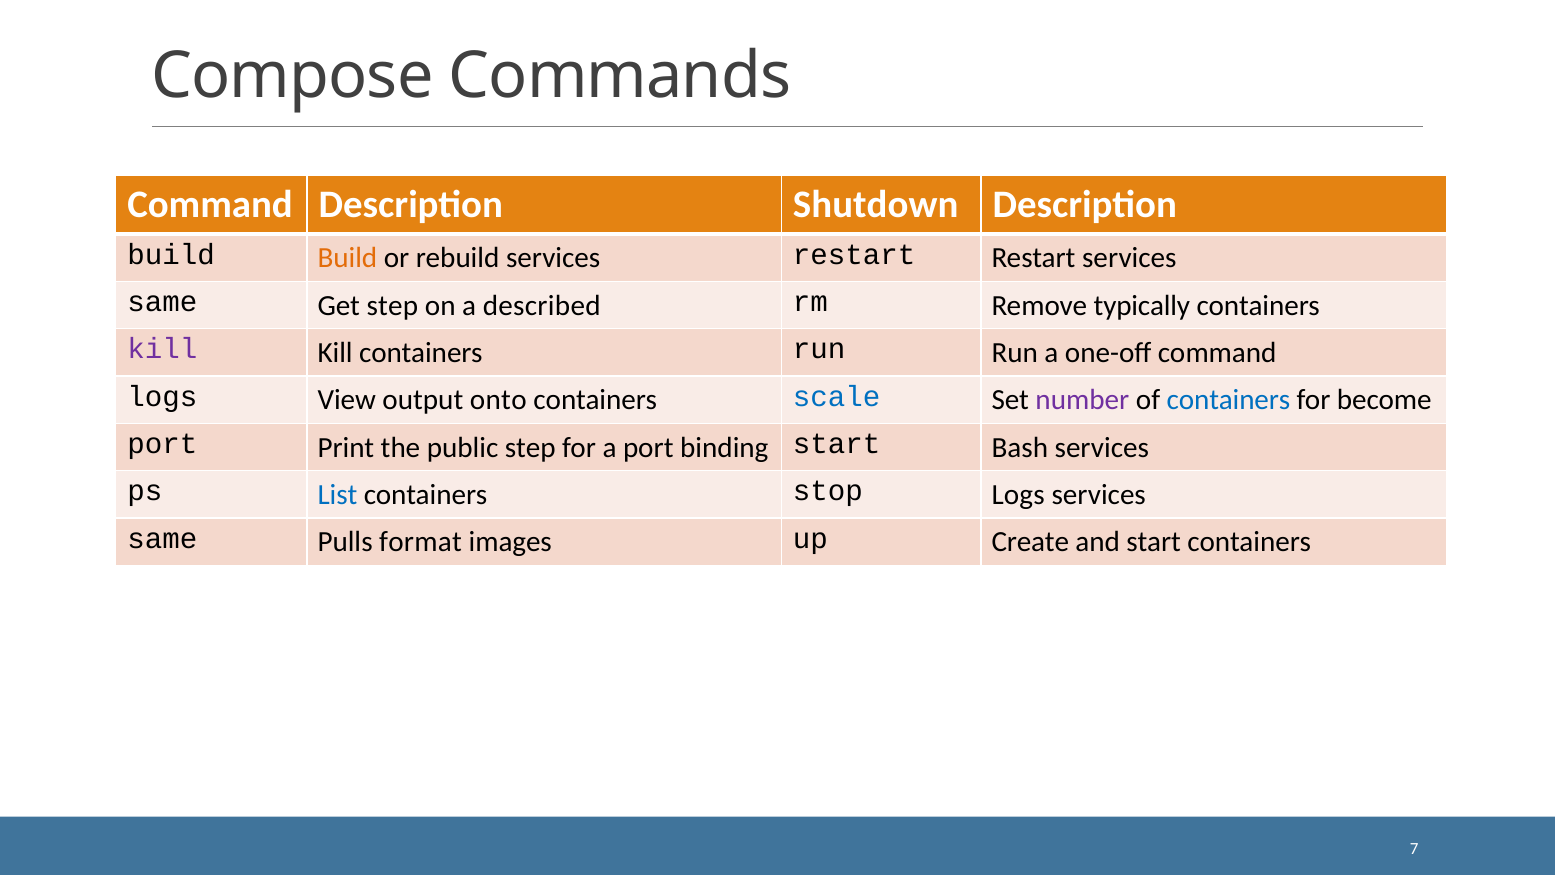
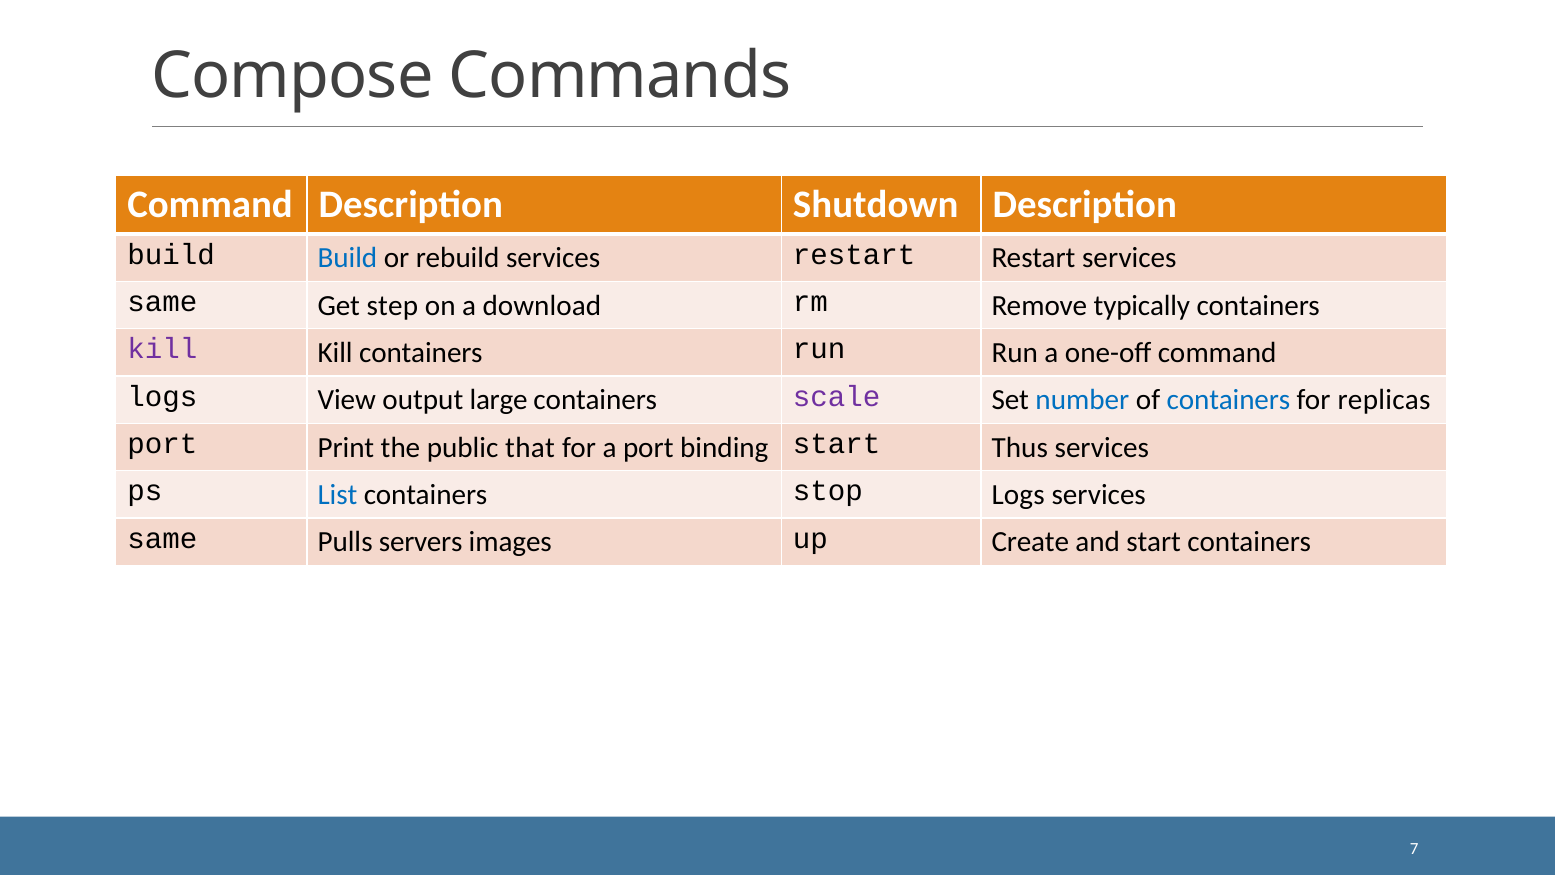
Build colour: orange -> blue (347, 258)
described: described -> download (542, 305)
onto: onto -> large (499, 400)
scale colour: blue -> purple (837, 396)
number colour: purple -> blue (1082, 400)
become: become -> replicas (1384, 400)
public step: step -> that (530, 447)
Bash: Bash -> Thus (1020, 447)
format: format -> servers (421, 542)
